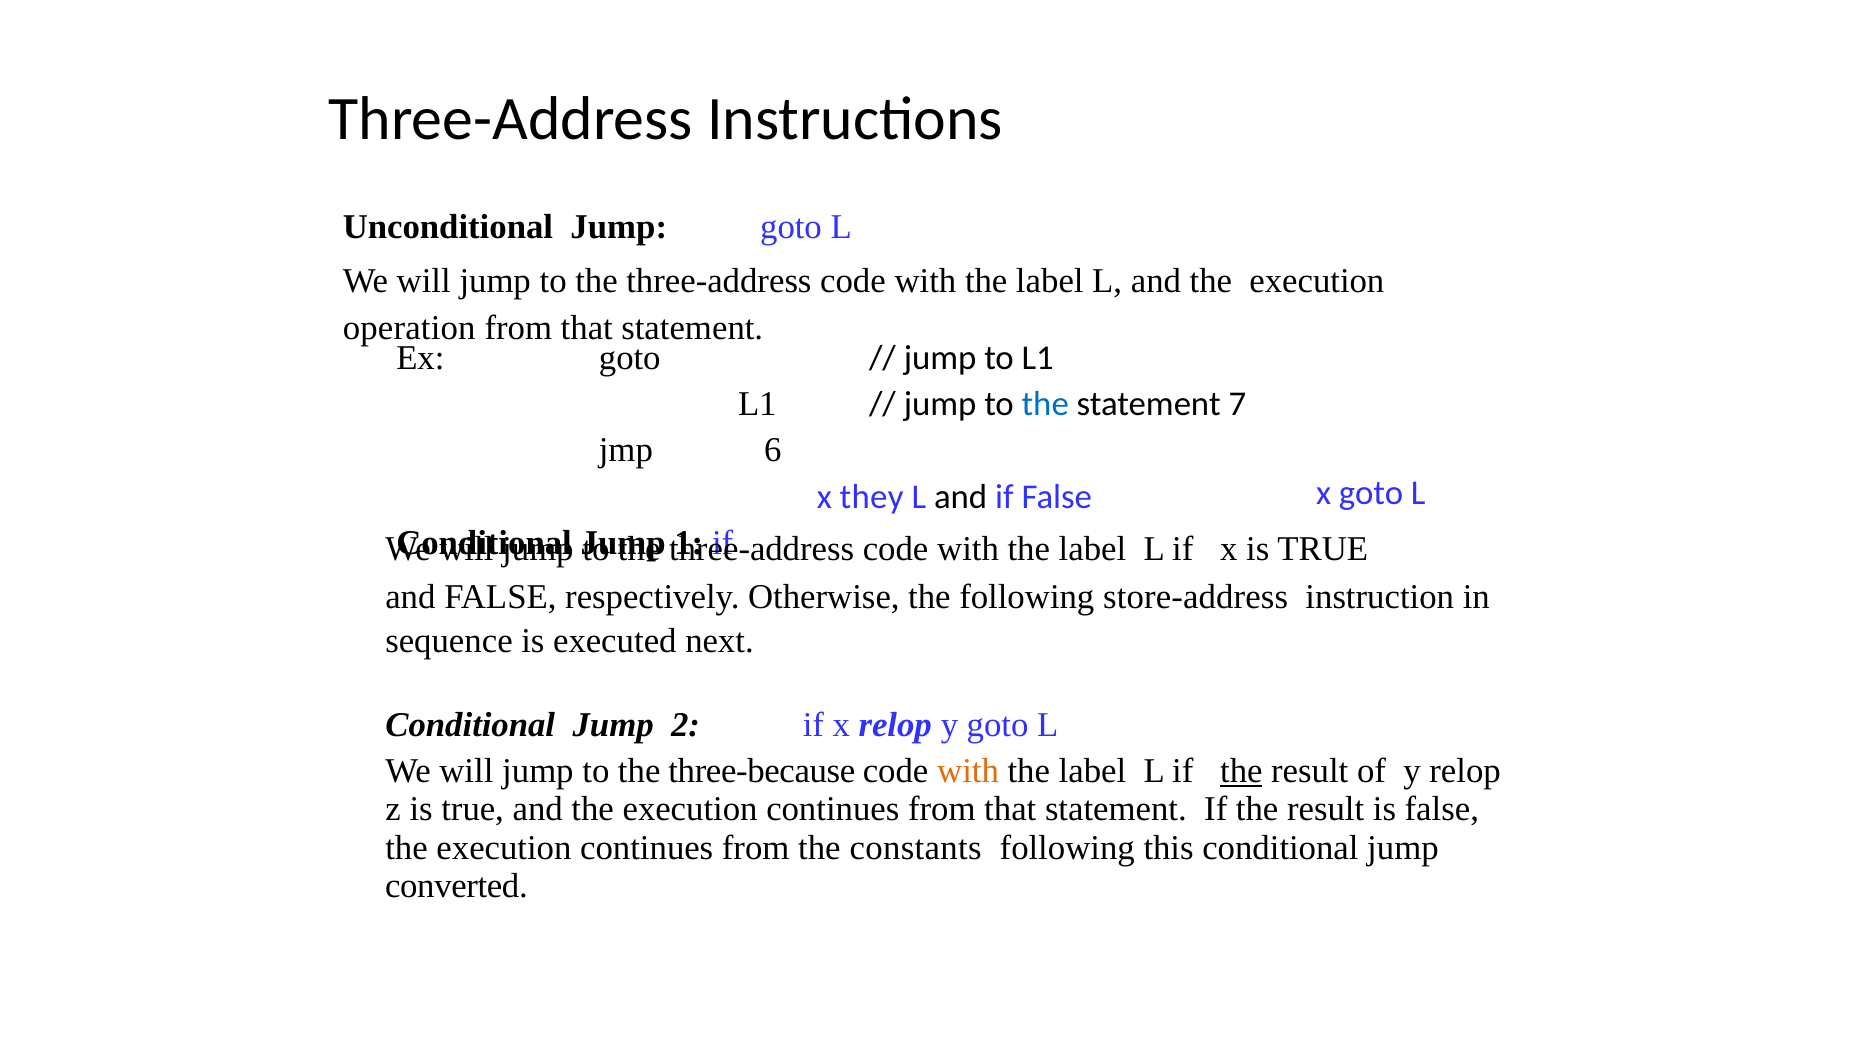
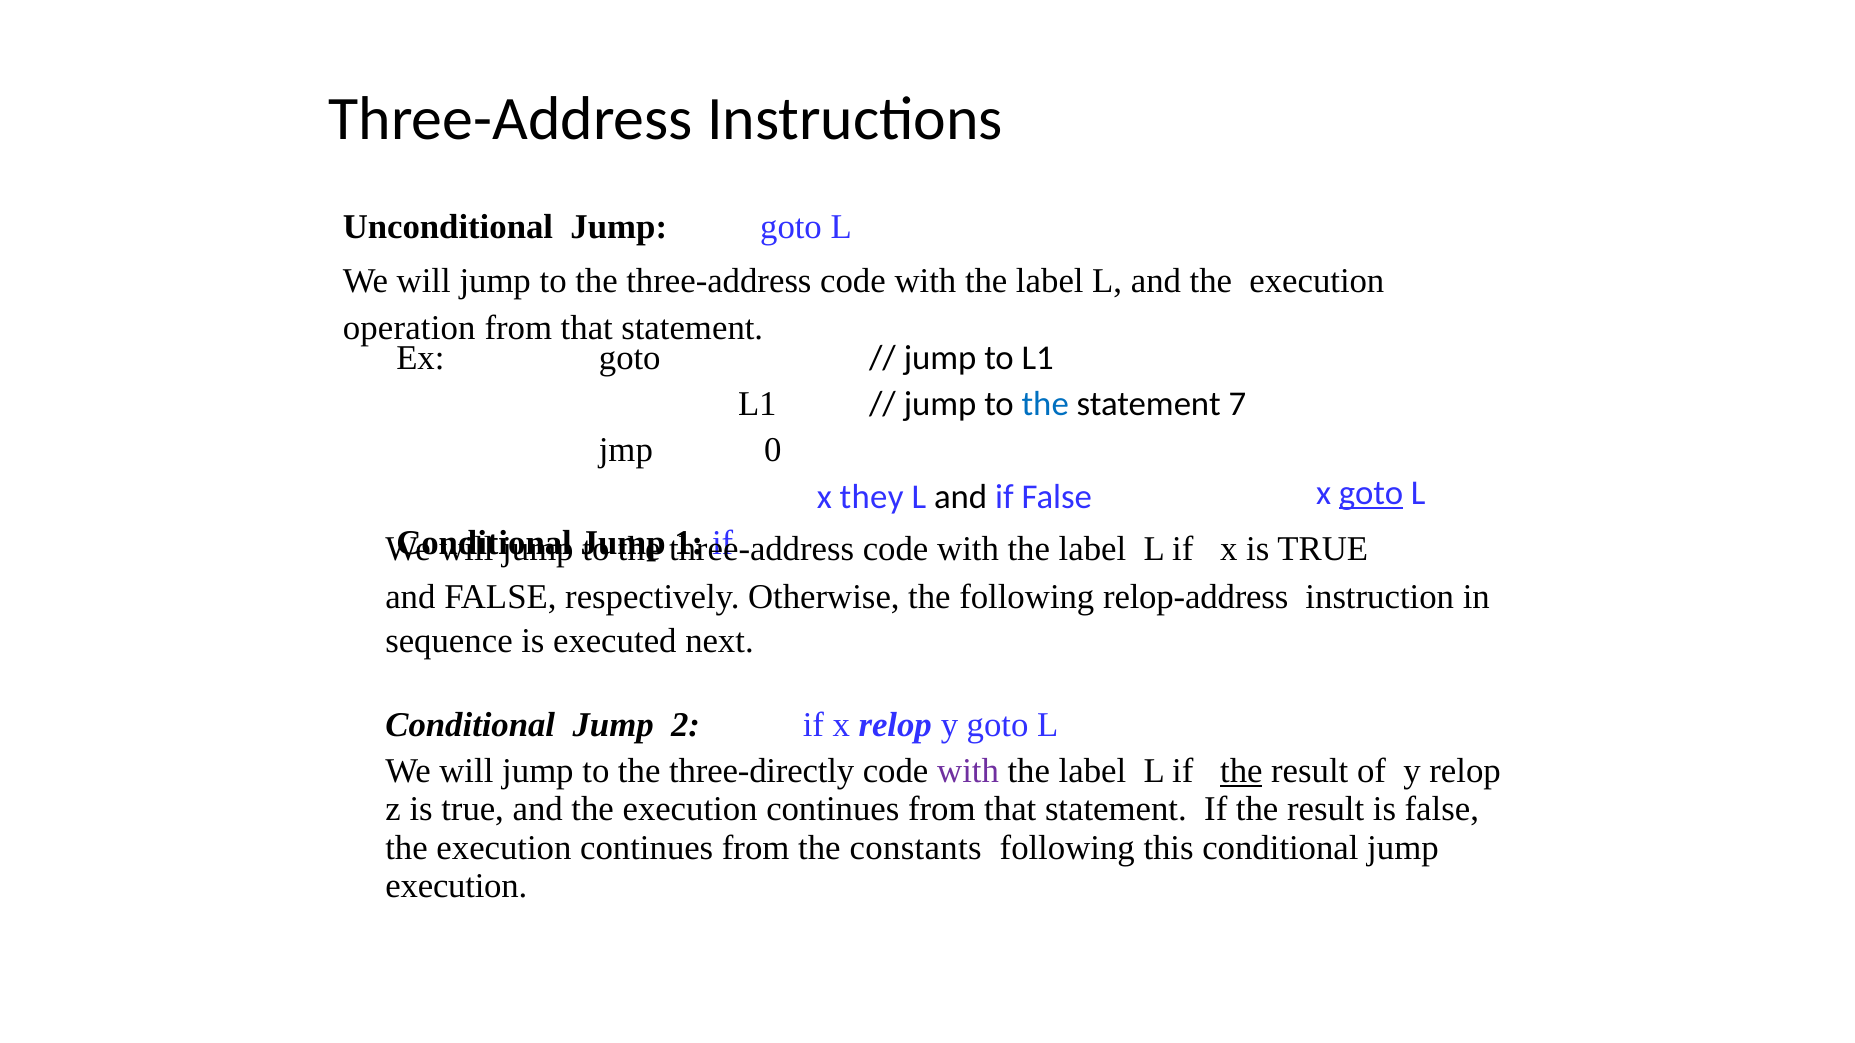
6: 6 -> 0 (773, 450)
goto underline: none -> present (1371, 493)
store-address: store-address -> relop-address (1196, 597)
three-because: three-because -> three-directly (762, 771)
with colour: orange -> purple (968, 771)
converted: converted -> execution (456, 886)
